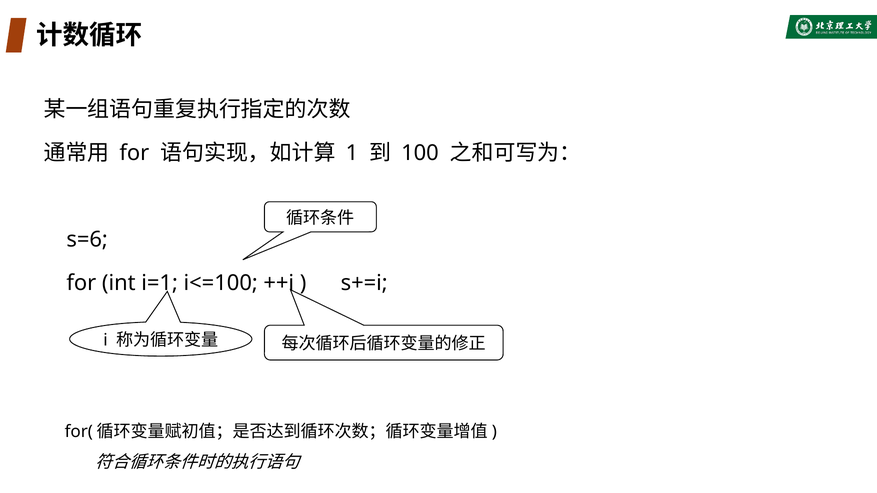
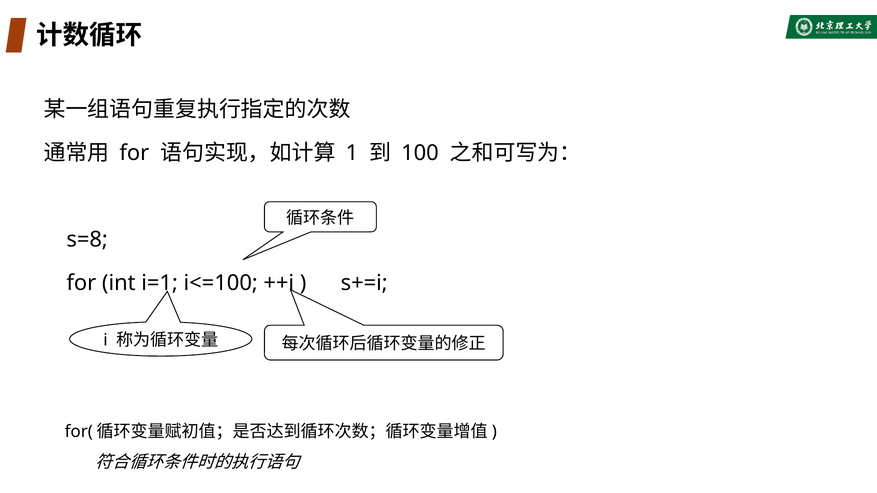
s=6: s=6 -> s=8 (87, 240)
